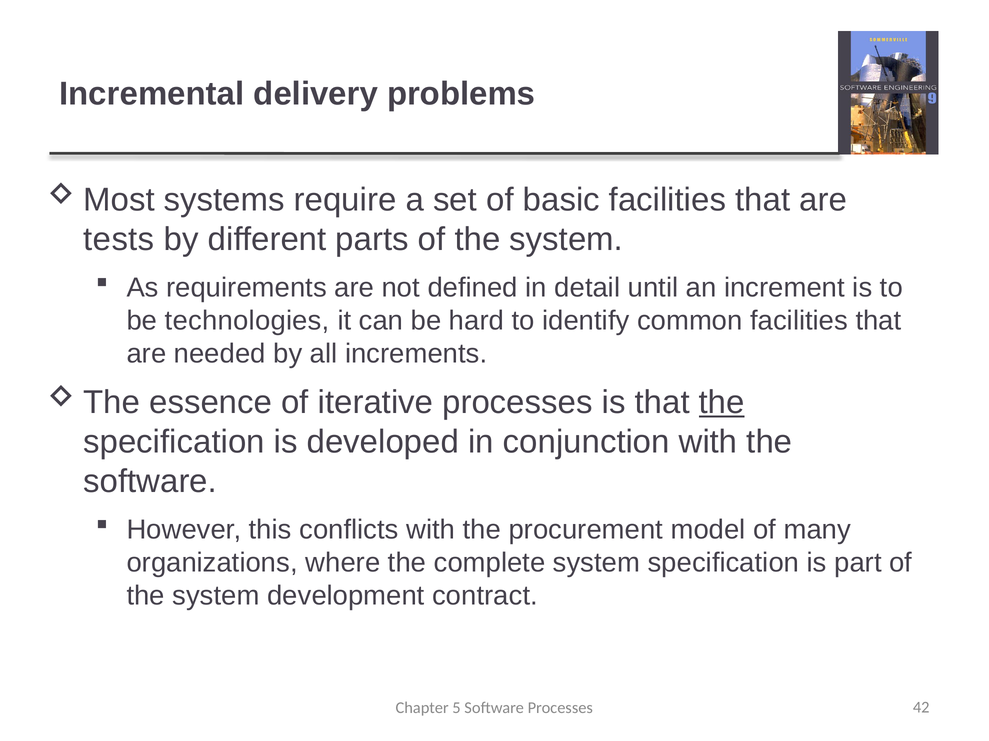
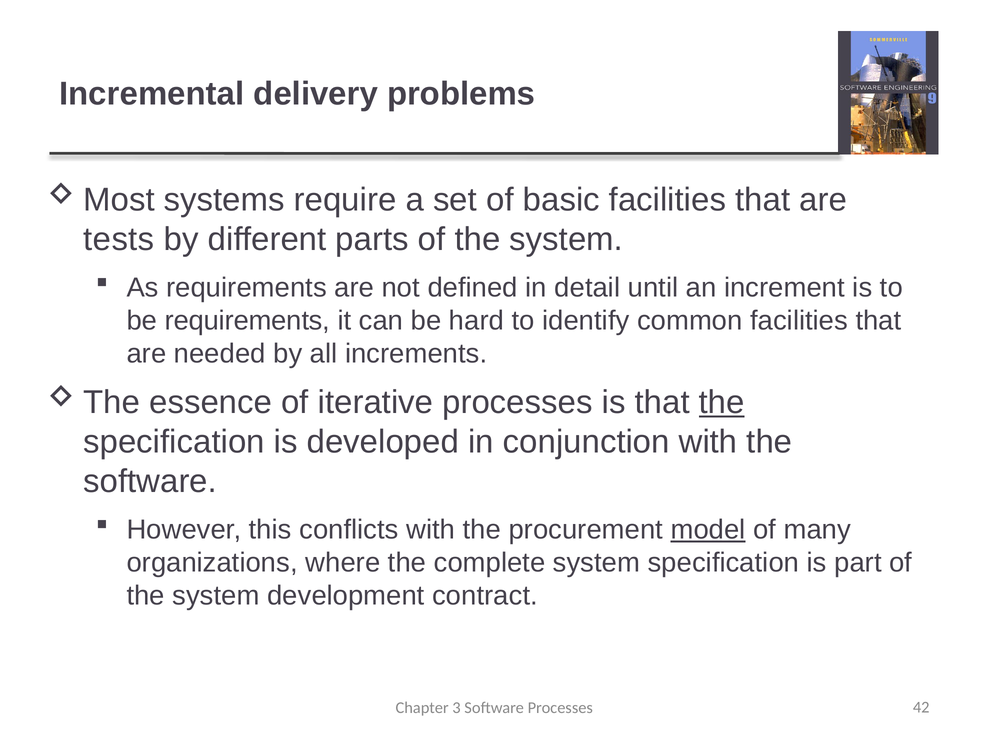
be technologies: technologies -> requirements (247, 321)
model underline: none -> present (708, 530)
5: 5 -> 3 (457, 708)
